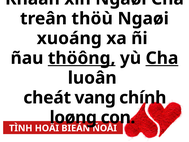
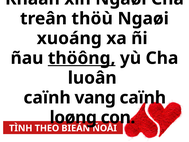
Cha underline: present -> none (162, 58)
cheát: cheát -> caïnh (47, 98)
vang chính: chính -> caïnh (143, 98)
HOÂI: HOÂI -> THEO (47, 128)
